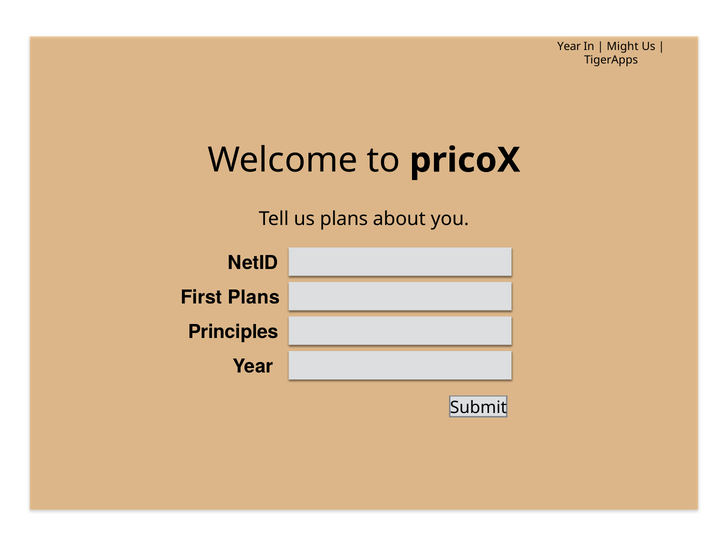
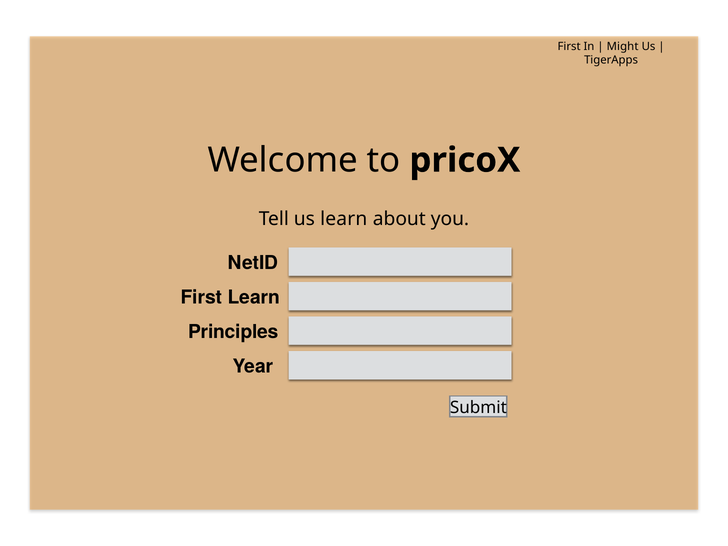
Year: Year -> First (569, 47)
us plans: plans -> learn (344, 219)
First Plans: Plans -> Learn (254, 297)
